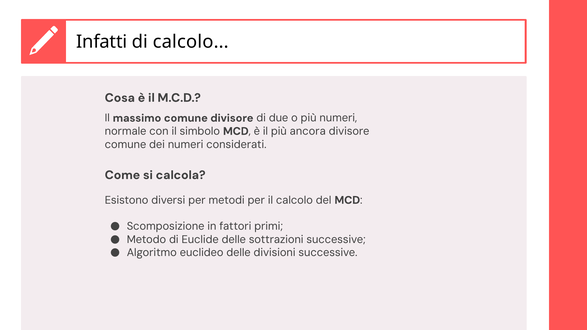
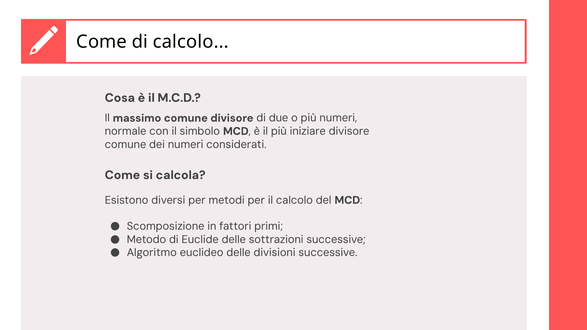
Infatti: Infatti -> Come (102, 42)
ancora: ancora -> iniziare (308, 131)
